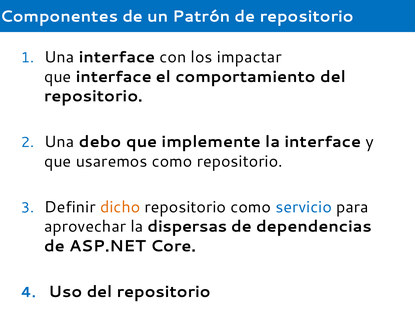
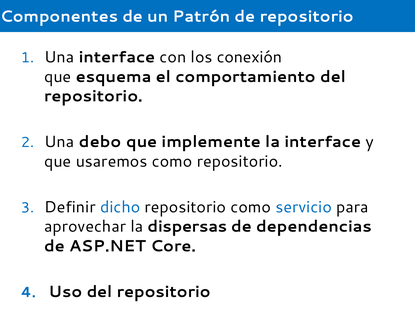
impactar: impactar -> conexión (249, 57)
que interface: interface -> esquema (114, 77)
dicho colour: orange -> blue (120, 207)
